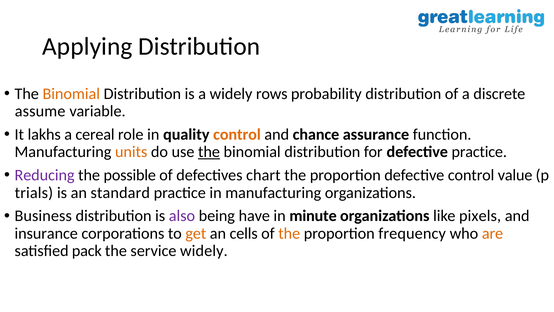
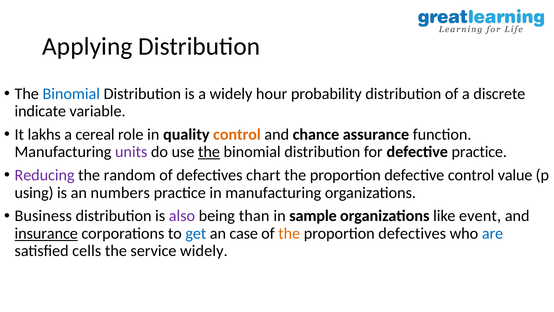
Binomial colour: orange -> blue (71, 94)
rows: rows -> hour (272, 94)
assume: assume -> indicate (40, 111)
units colour: orange -> purple (131, 152)
possible: possible -> random (130, 175)
trials: trials -> using (34, 192)
standard: standard -> numbers (120, 192)
have: have -> than (254, 216)
minute: minute -> sample (313, 216)
pixels: pixels -> event (480, 216)
insurance underline: none -> present (46, 233)
get colour: orange -> blue (196, 233)
cells: cells -> case (244, 233)
proportion frequency: frequency -> defectives (412, 233)
are colour: orange -> blue (492, 233)
pack: pack -> cells (87, 251)
